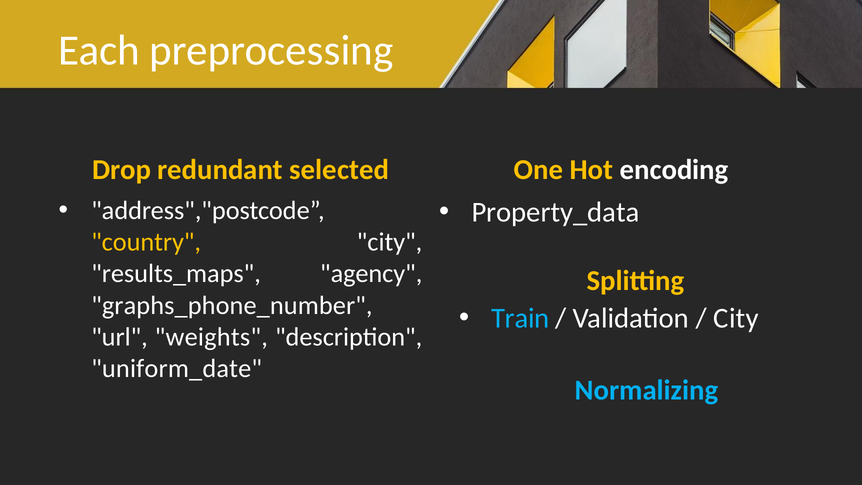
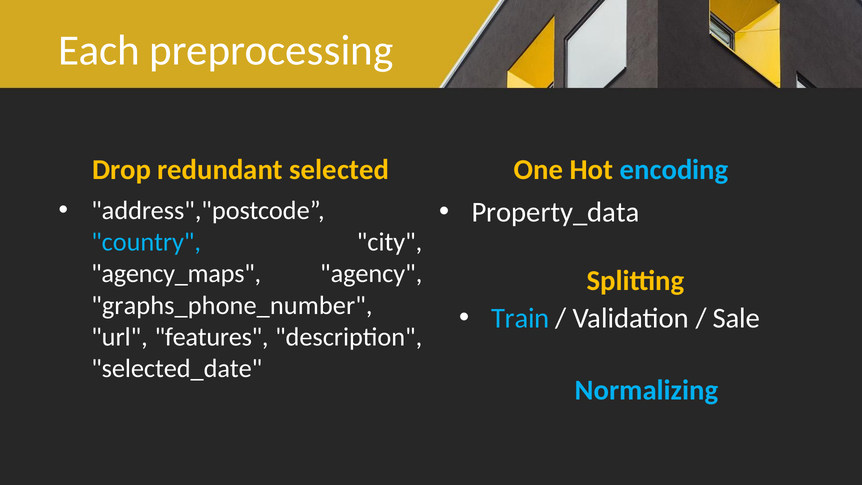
encoding colour: white -> light blue (674, 170)
country colour: yellow -> light blue (146, 242)
results_maps: results_maps -> agency_maps (176, 274)
City: City -> Sale (736, 318)
weights: weights -> features (212, 337)
uniform_date: uniform_date -> selected_date (177, 369)
